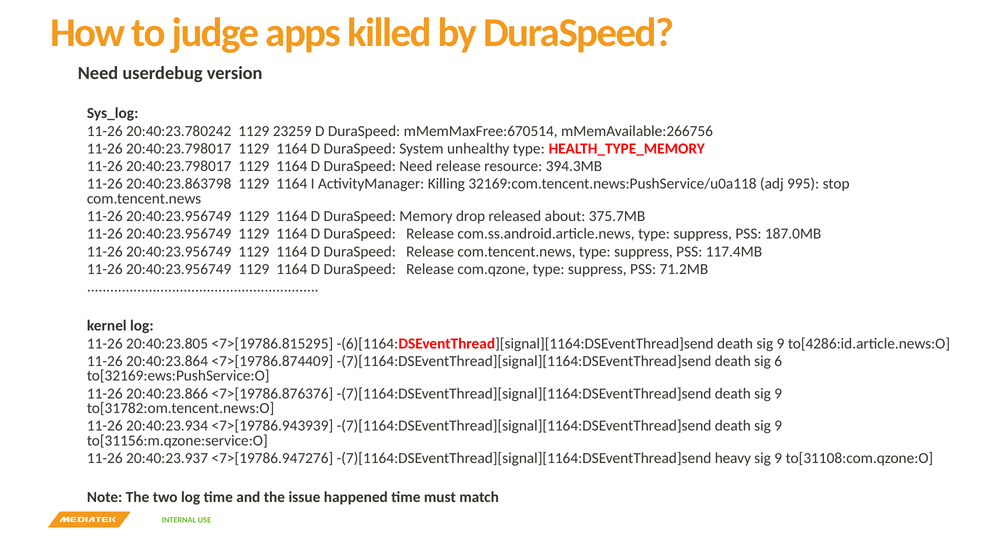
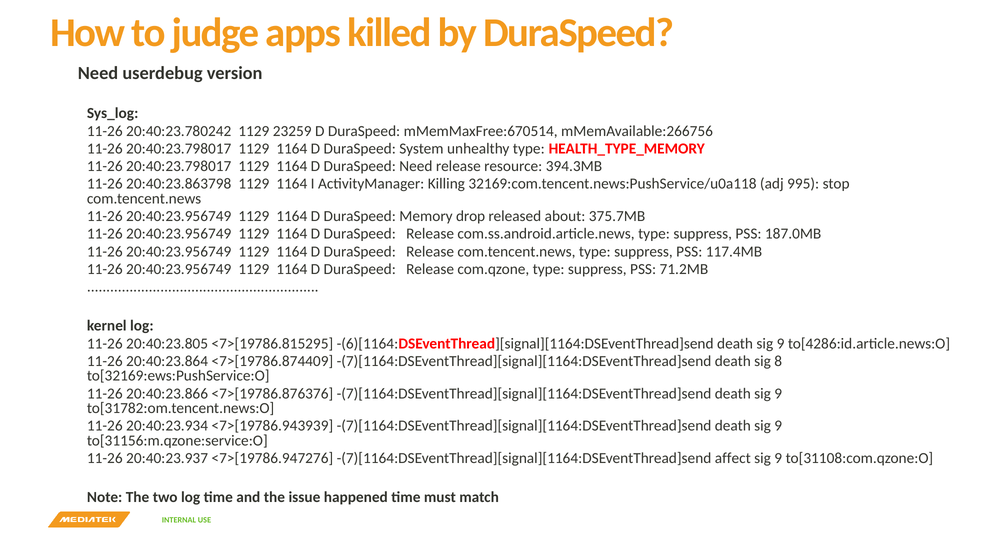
6: 6 -> 8 (778, 361)
heavy: heavy -> affect (733, 458)
